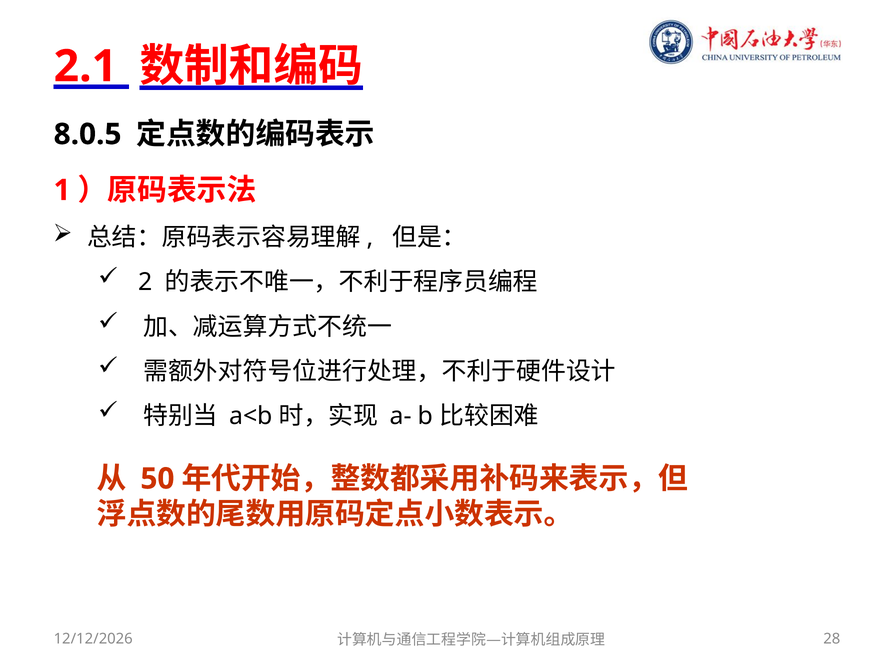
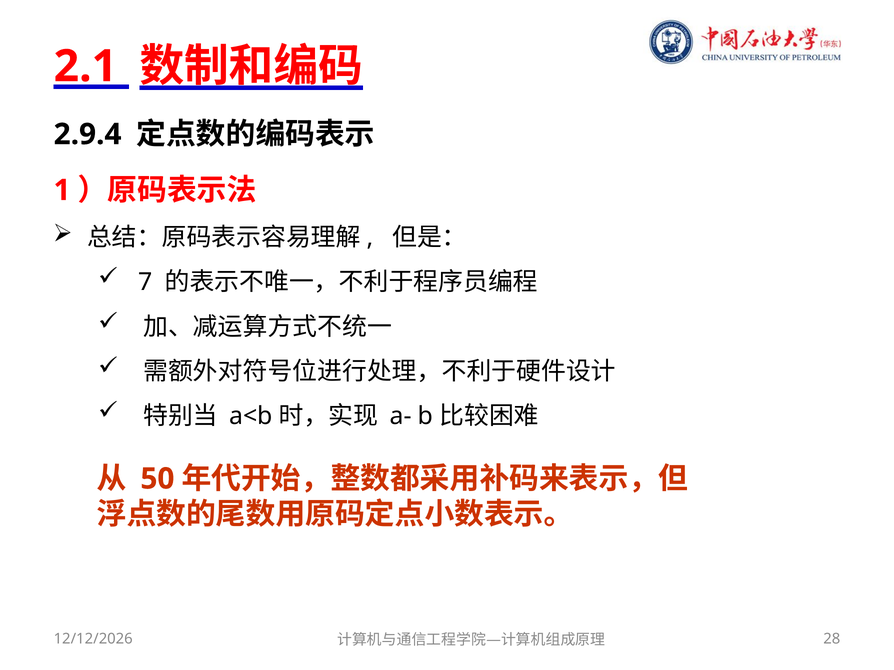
8.0.5: 8.0.5 -> 2.9.4 (88, 134)
2: 2 -> 7 (145, 282)
